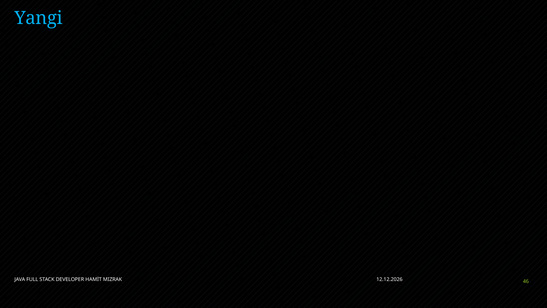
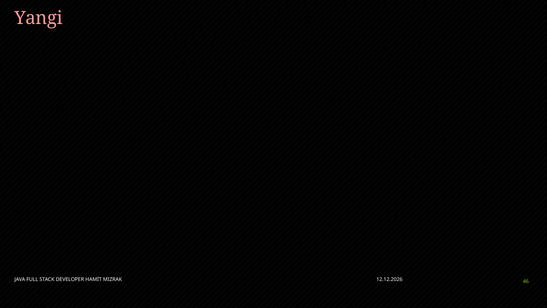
Yangi colour: light blue -> pink (39, 18)
